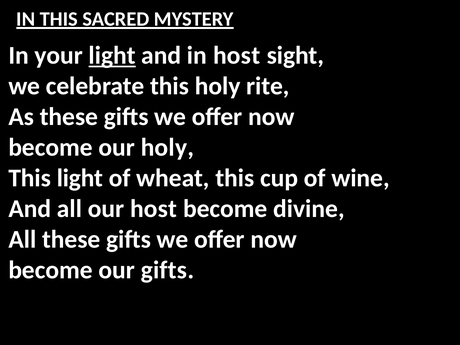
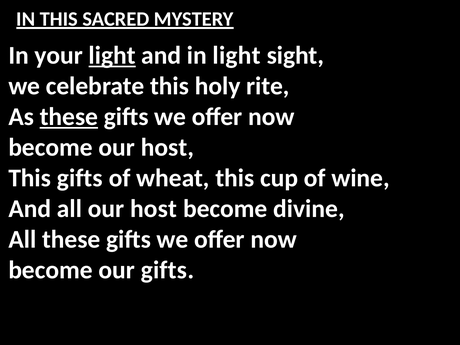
in host: host -> light (237, 55)
these underline: none -> present (69, 117)
become our holy: holy -> host (167, 147)
This light: light -> gifts (80, 178)
